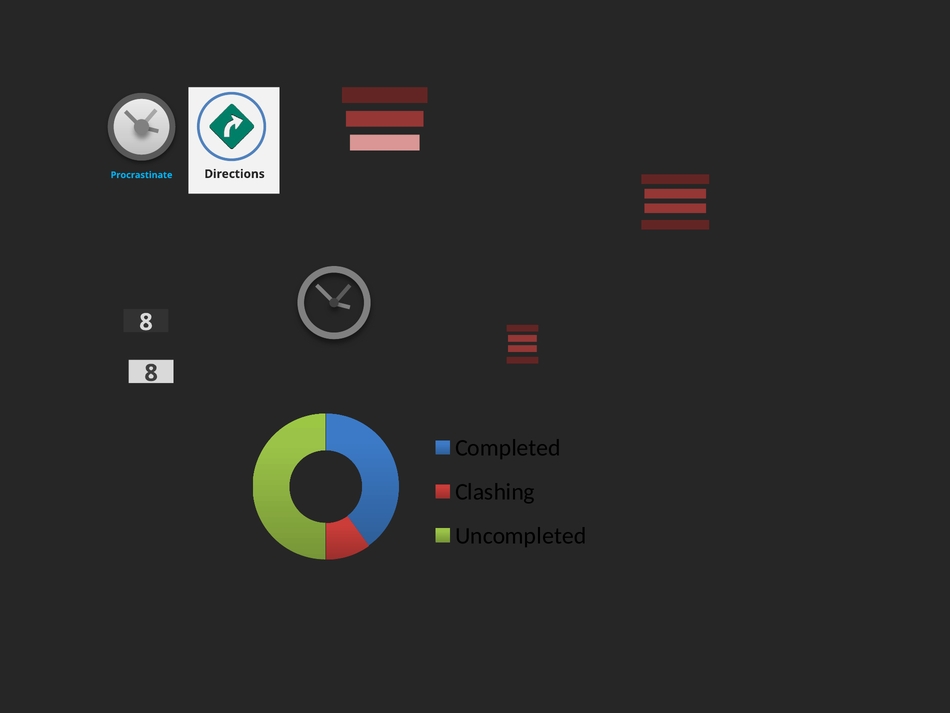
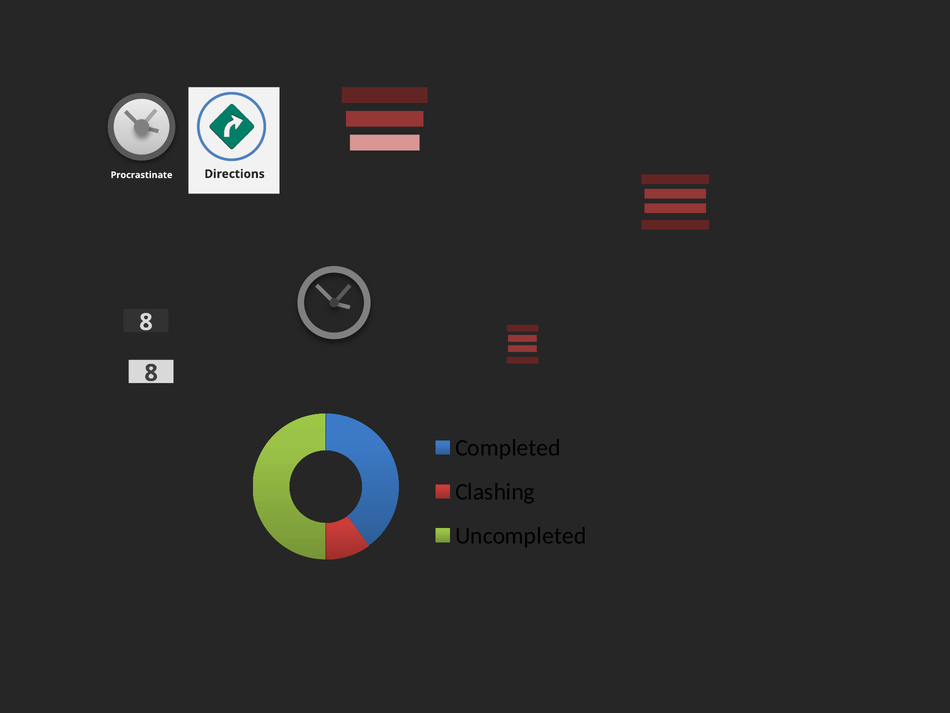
Procrastinate colour: light blue -> white (142, 175)
